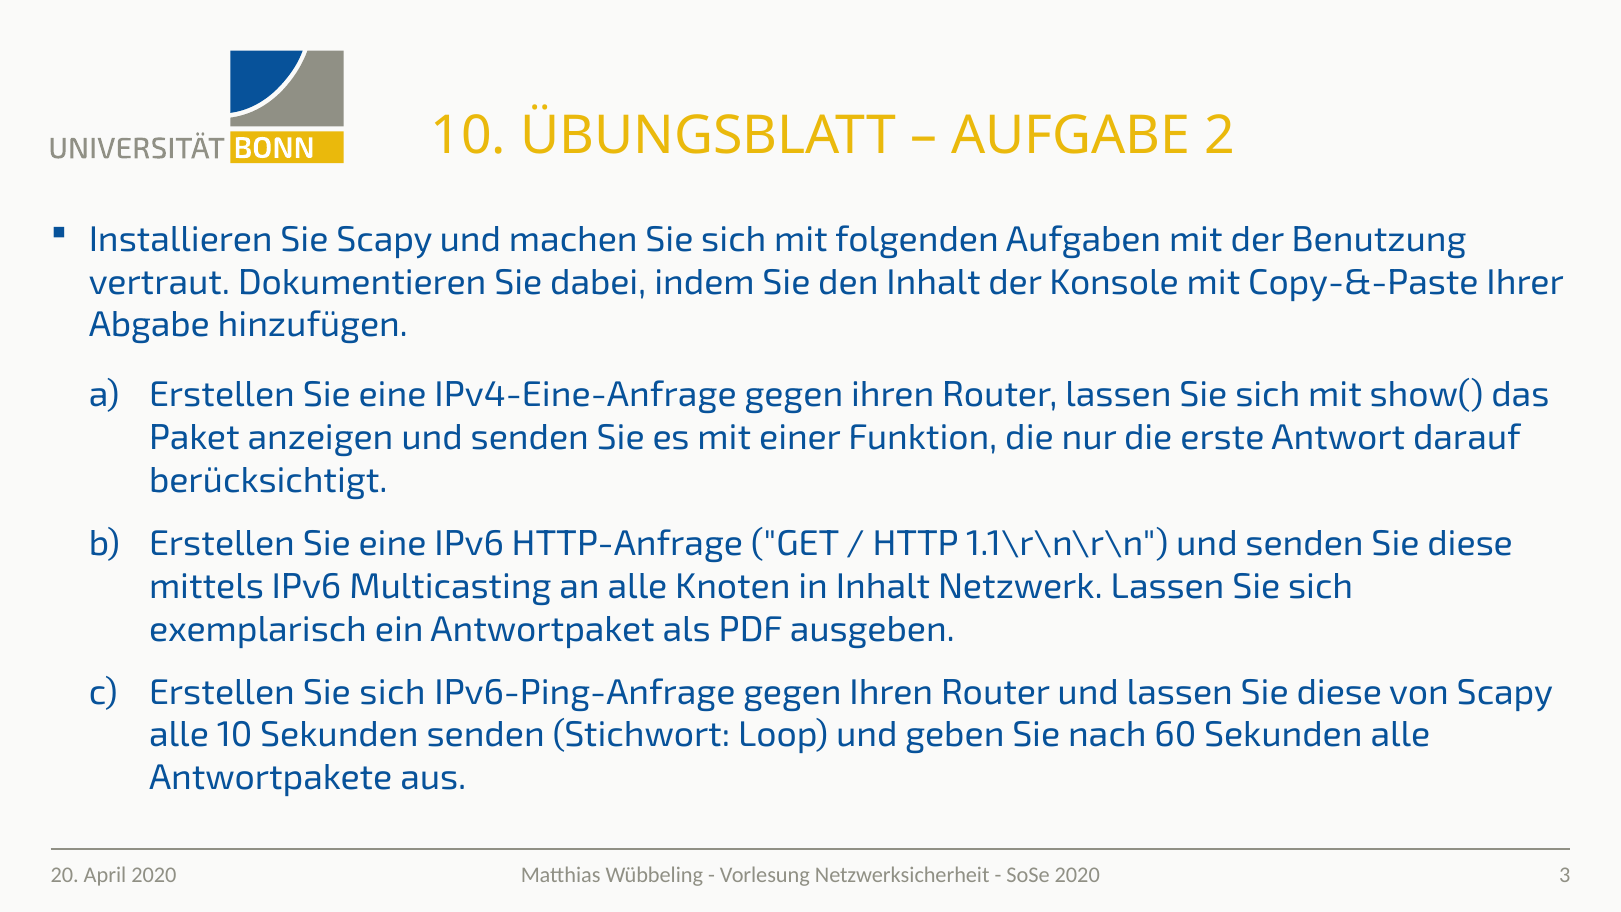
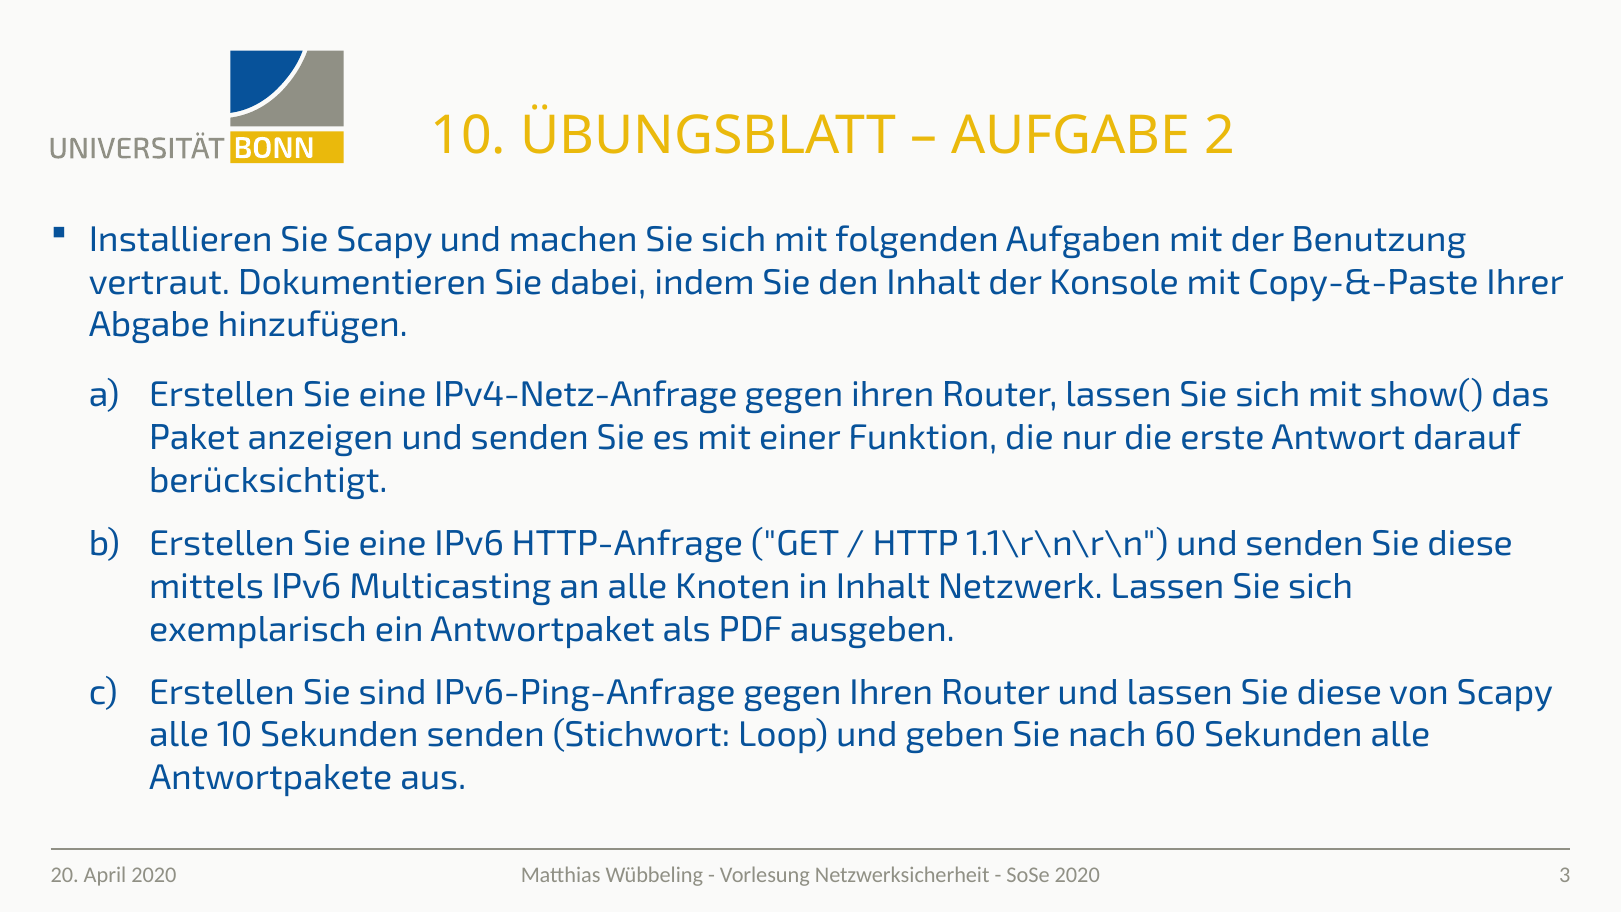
IPv4-Eine-Anfrage: IPv4-Eine-Anfrage -> IPv4-Netz-Anfrage (586, 395)
Erstellen Sie sich: sich -> sind (393, 692)
